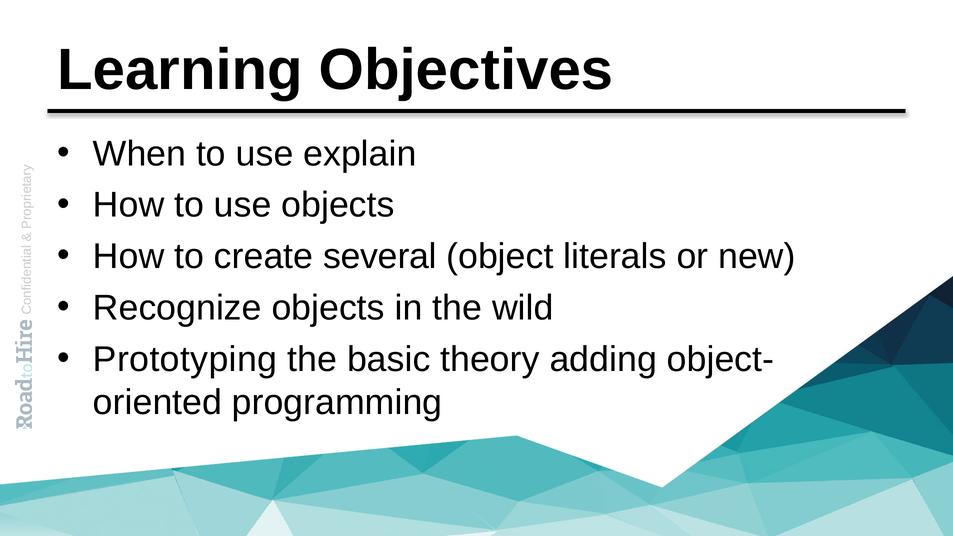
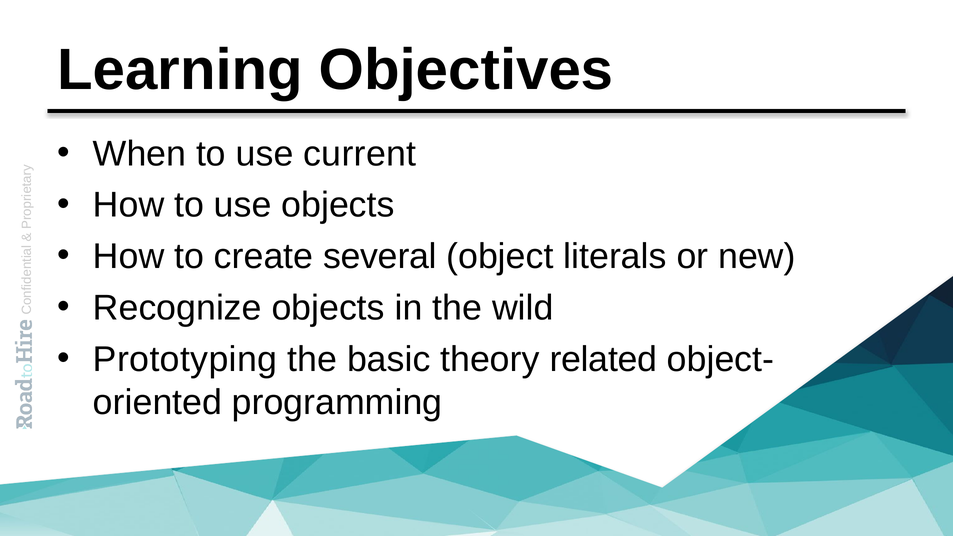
explain: explain -> current (360, 154)
adding: adding -> related (603, 359)
